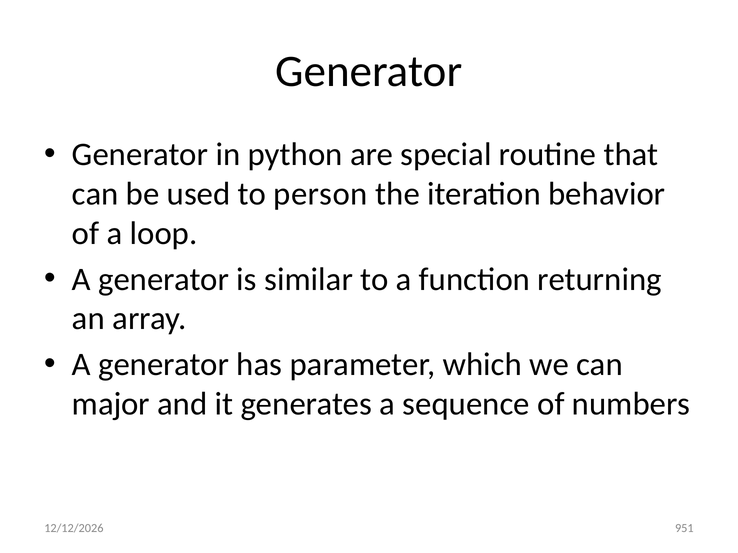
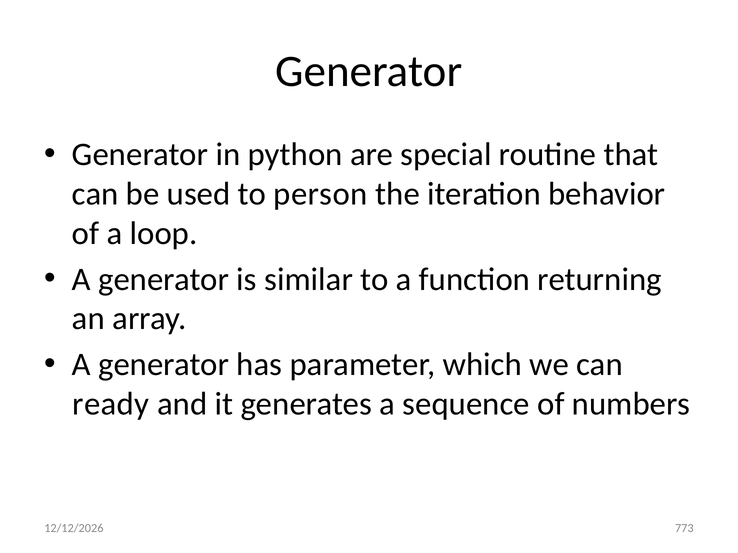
major: major -> ready (111, 404)
951: 951 -> 773 (684, 528)
